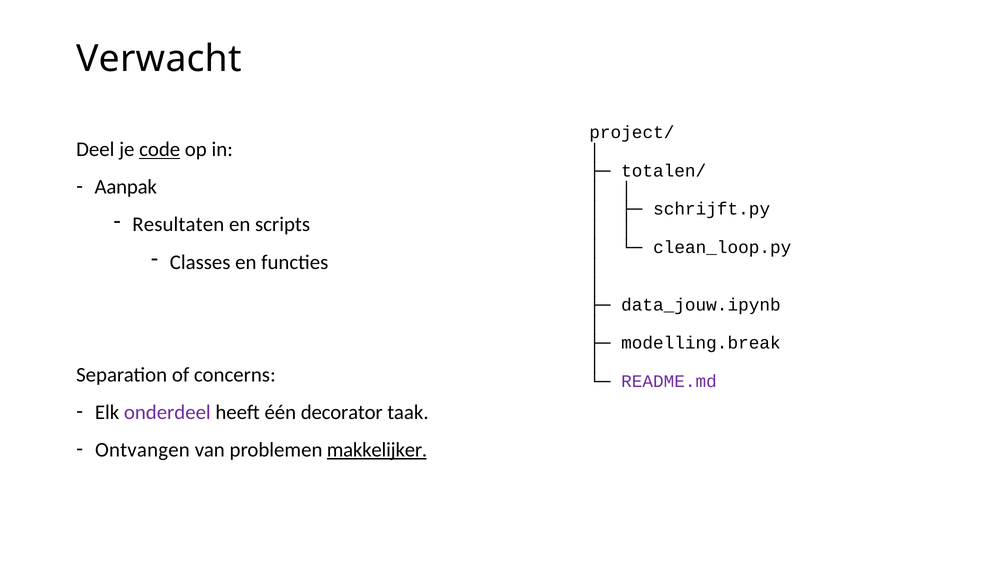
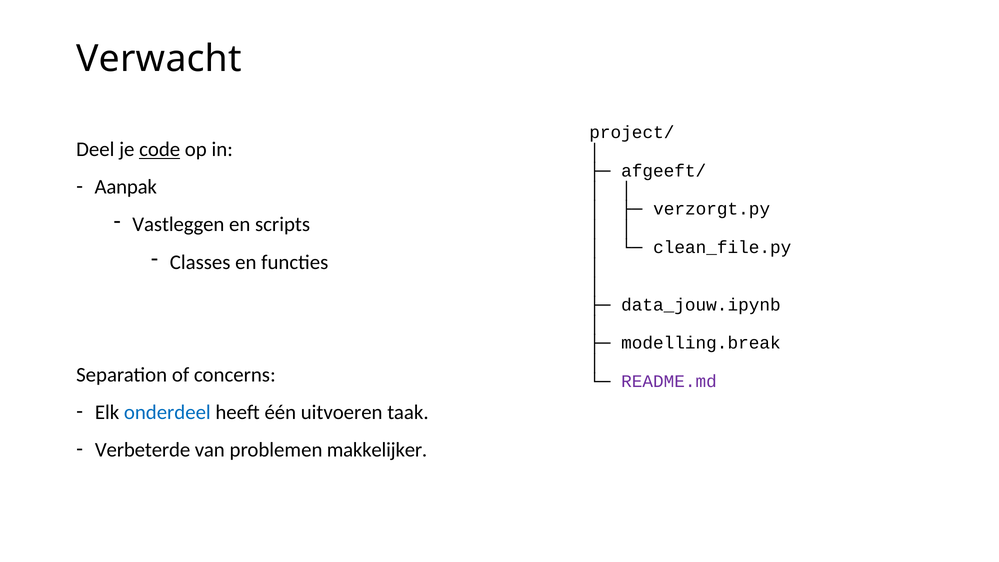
totalen/: totalen/ -> afgeeft/ (664, 171)
schrijft.py: schrijft.py -> verzorgt.py (712, 209)
Resultaten: Resultaten -> Vastleggen (178, 225)
clean_loop.py: clean_loop.py -> clean_file.py (722, 247)
onderdeel colour: purple -> blue (167, 412)
decorator: decorator -> uitvoeren (342, 412)
Ontvangen: Ontvangen -> Verbeterde (143, 450)
makkelijker underline: present -> none (377, 450)
